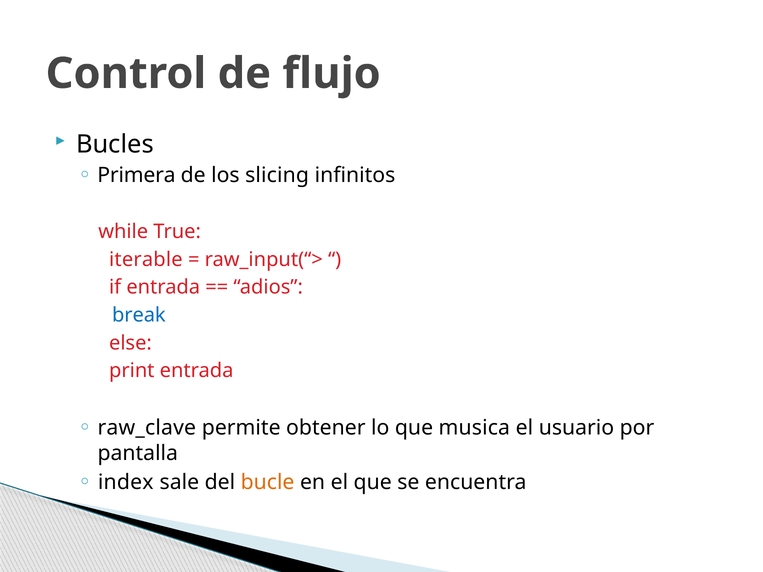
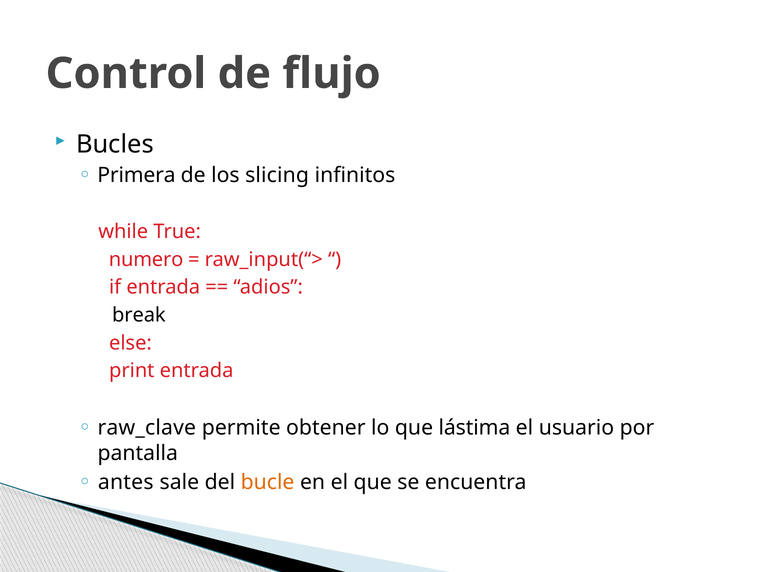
iterable: iterable -> numero (146, 260)
break colour: blue -> black (139, 315)
musica: musica -> lástima (474, 428)
index: index -> antes (126, 482)
